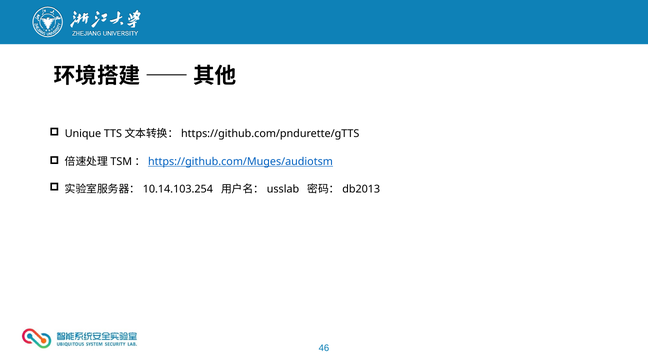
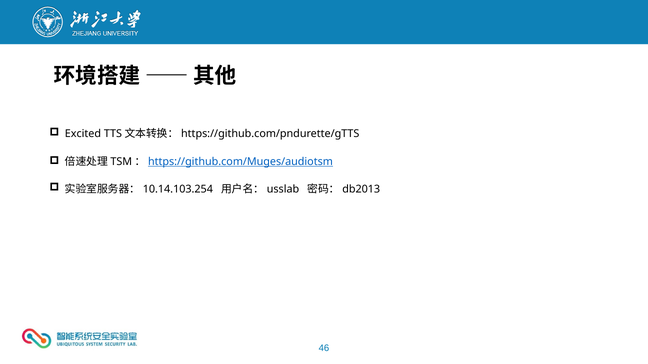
Unique: Unique -> Excited (83, 134)
